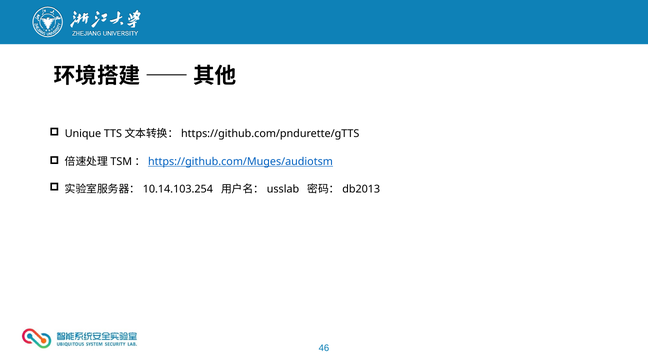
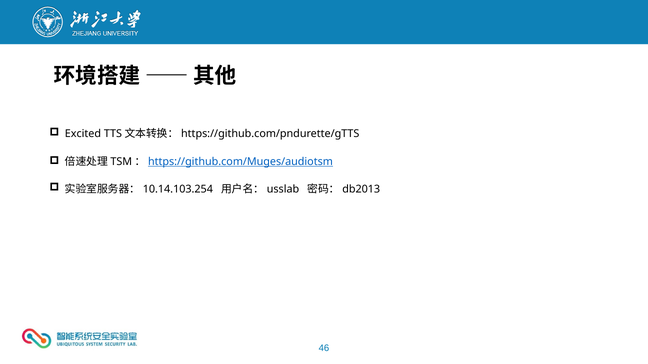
Unique: Unique -> Excited (83, 134)
